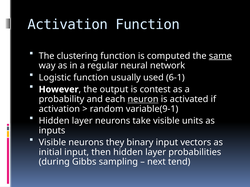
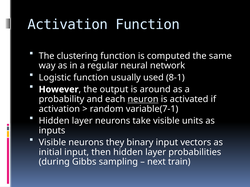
same underline: present -> none (220, 56)
6-1: 6-1 -> 8-1 (175, 78)
contest: contest -> around (155, 90)
variable(9-1: variable(9-1 -> variable(7-1 (152, 109)
tend: tend -> train (179, 162)
